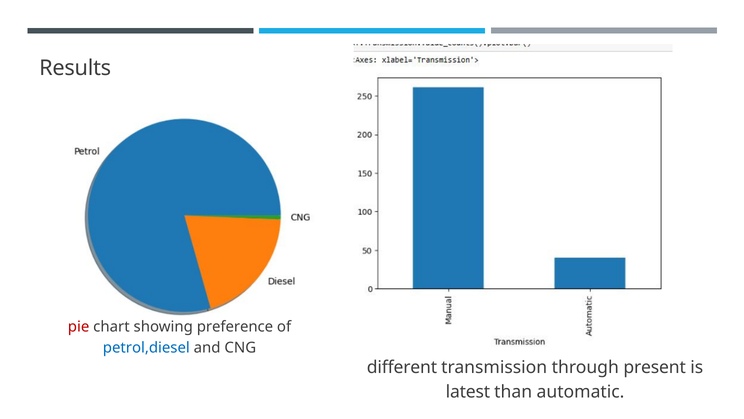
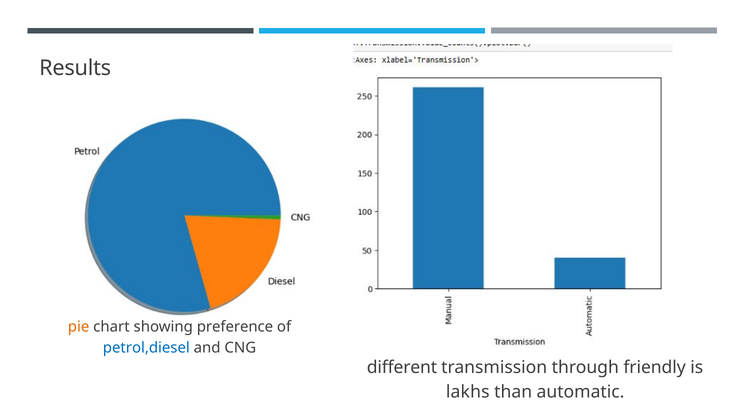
pie colour: red -> orange (79, 326)
present: present -> friendly (655, 367)
latest: latest -> lakhs (468, 392)
